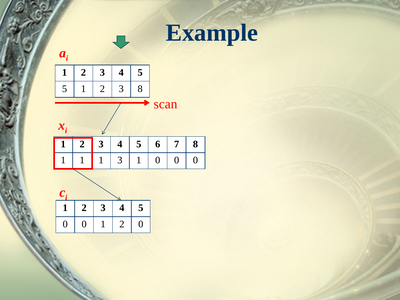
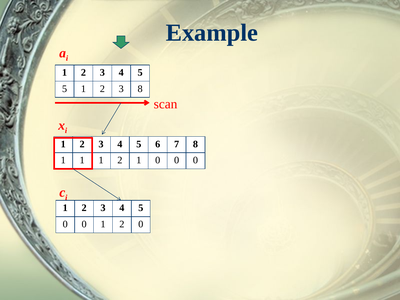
1 1 3: 3 -> 2 (120, 160)
